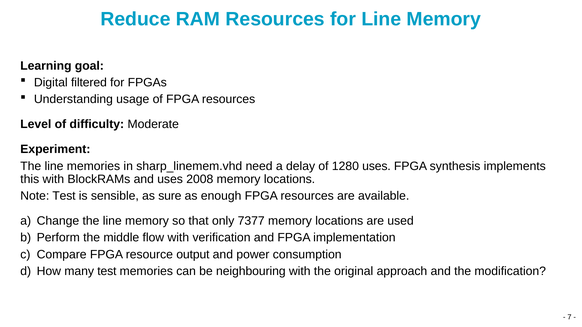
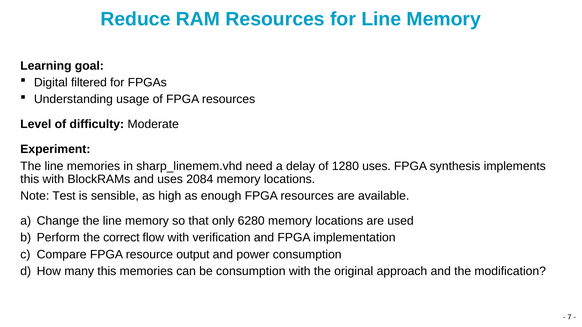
2008: 2008 -> 2084 (200, 179)
sure: sure -> high (170, 196)
7377: 7377 -> 6280 (251, 221)
middle: middle -> correct (121, 238)
many test: test -> this (107, 271)
be neighbouring: neighbouring -> consumption (251, 271)
